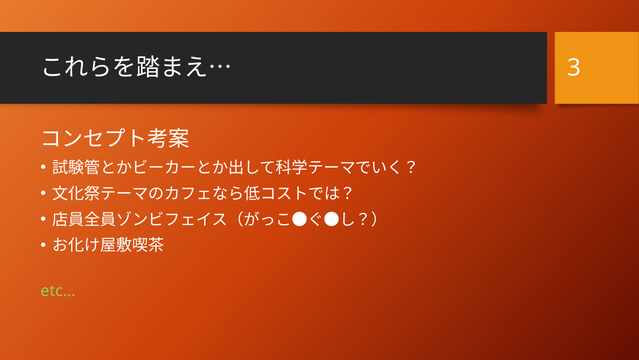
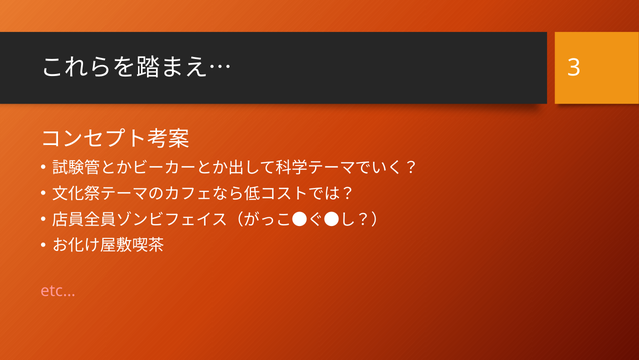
etc… colour: light green -> pink (58, 290)
